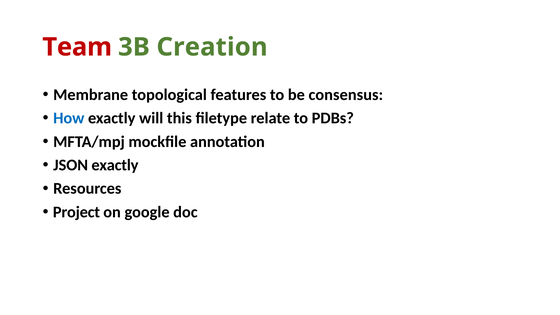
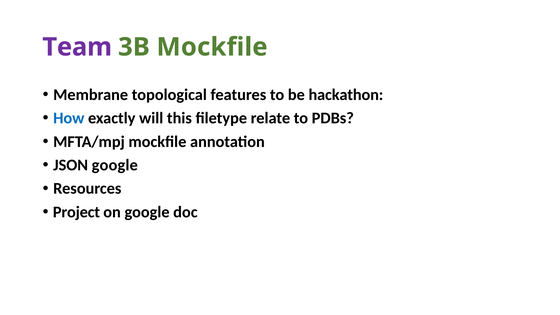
Team colour: red -> purple (77, 47)
3B Creation: Creation -> Mockfile (212, 47)
consensus: consensus -> hackathon (346, 95)
JSON exactly: exactly -> google (115, 165)
